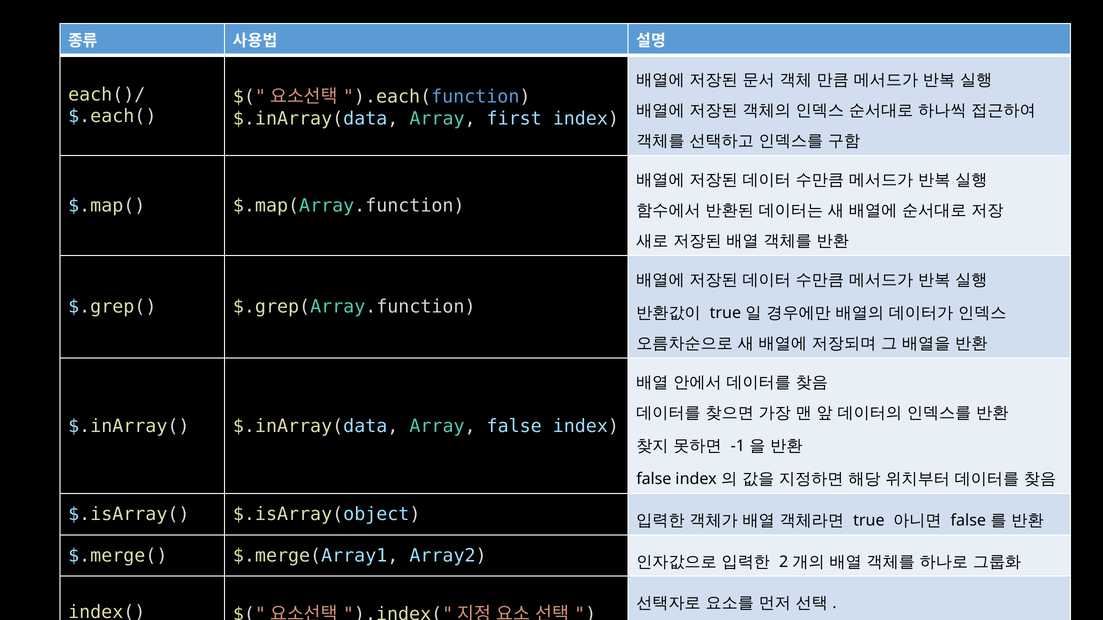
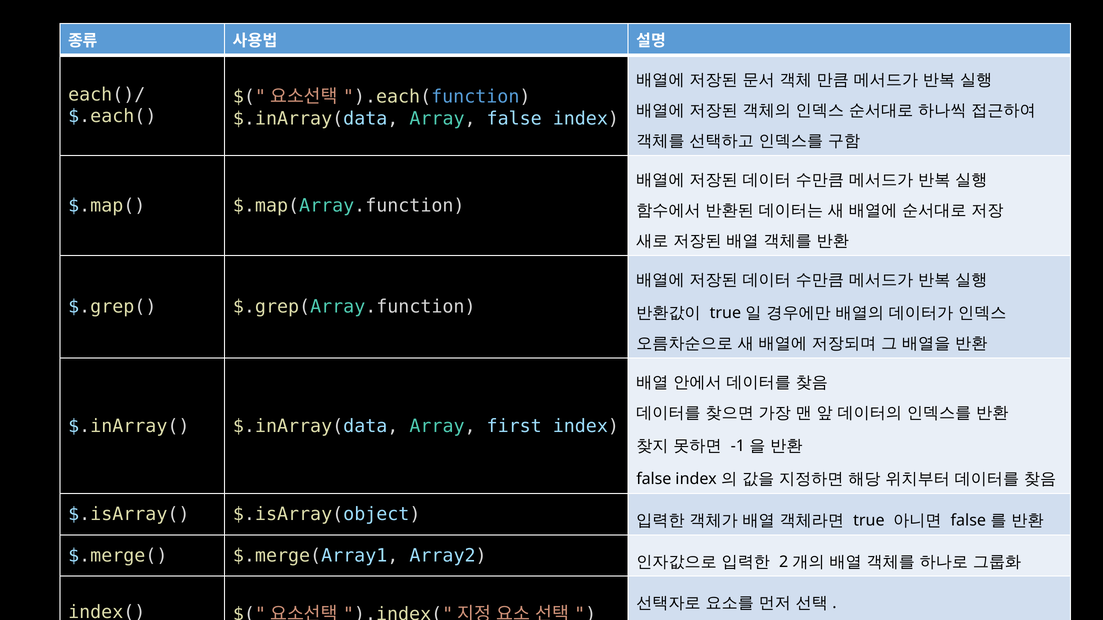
Array first: first -> false (514, 119)
Array false: false -> first (514, 426)
